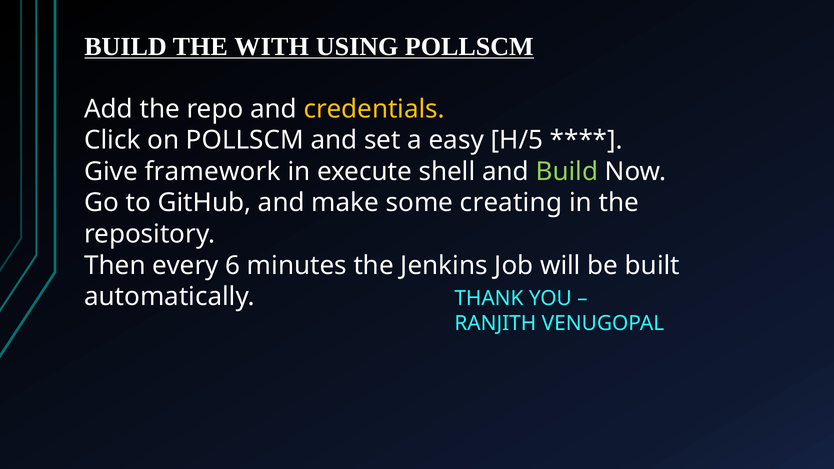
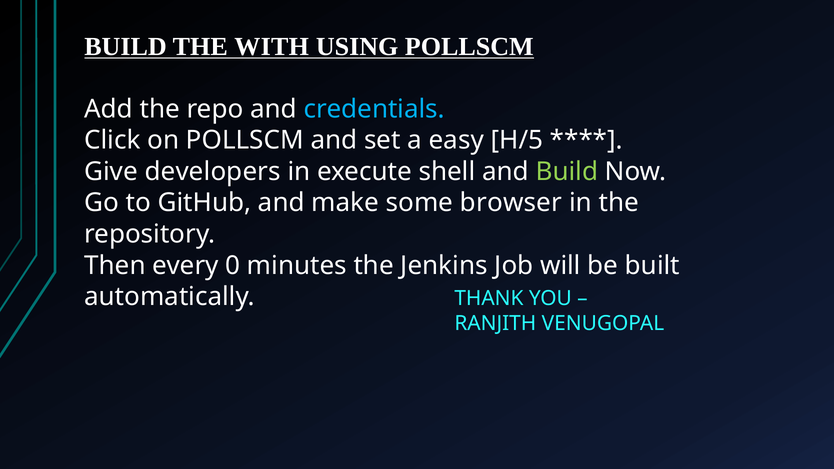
credentials colour: yellow -> light blue (374, 109)
framework: framework -> developers (213, 172)
creating: creating -> browser (511, 203)
6: 6 -> 0 (233, 266)
